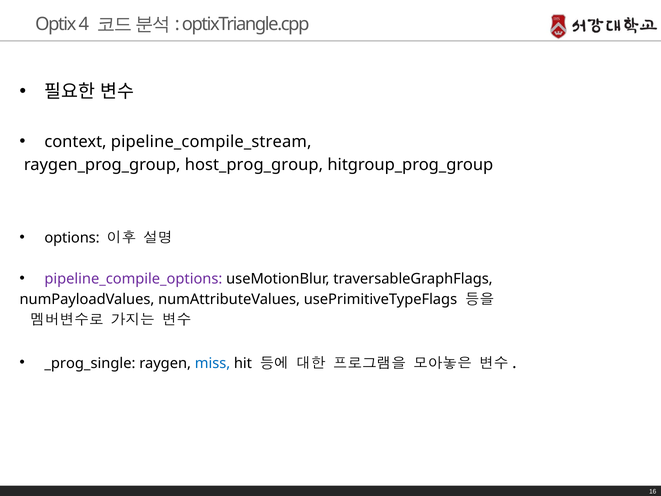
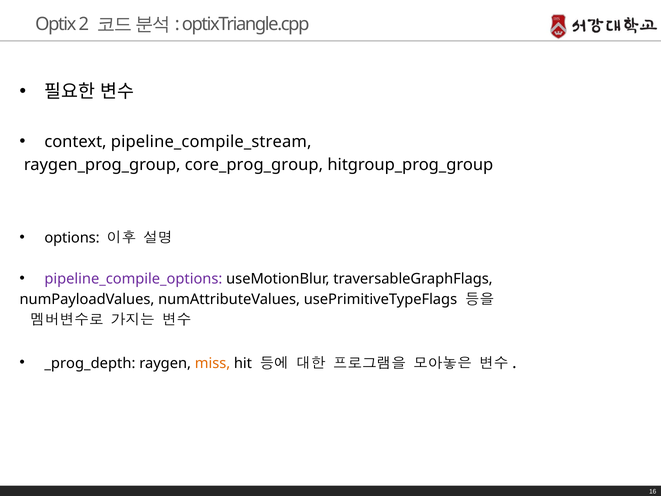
4: 4 -> 2 (84, 24)
host_prog_group: host_prog_group -> core_prog_group (254, 165)
_prog_single: _prog_single -> _prog_depth (90, 363)
miss colour: blue -> orange (213, 363)
